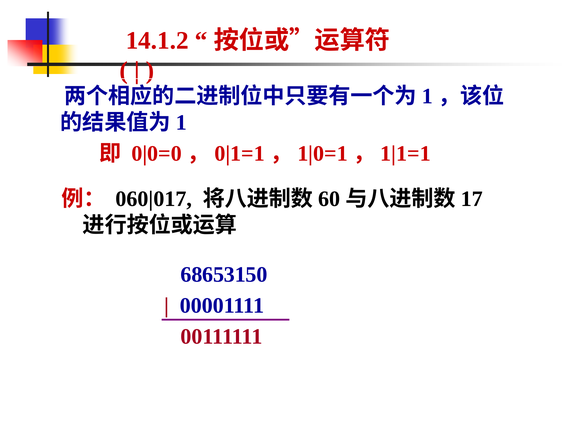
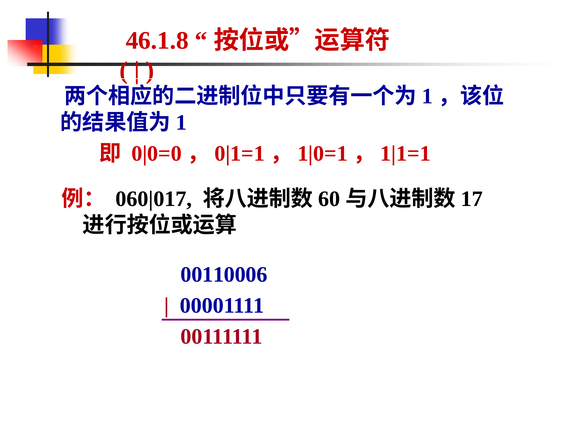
14.1.2: 14.1.2 -> 46.1.8 (157, 40)
68653150: 68653150 -> 00110006 (224, 275)
